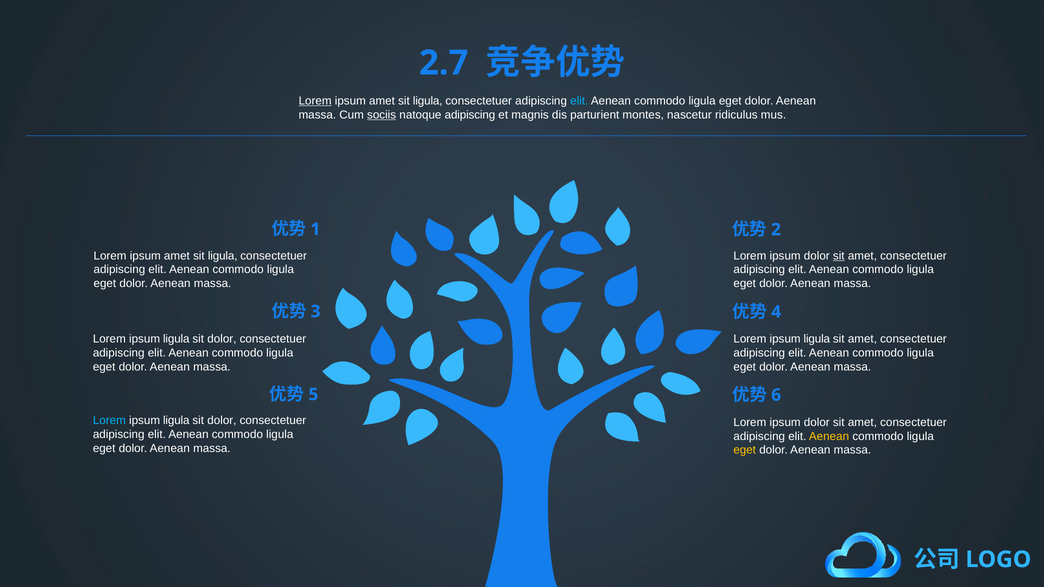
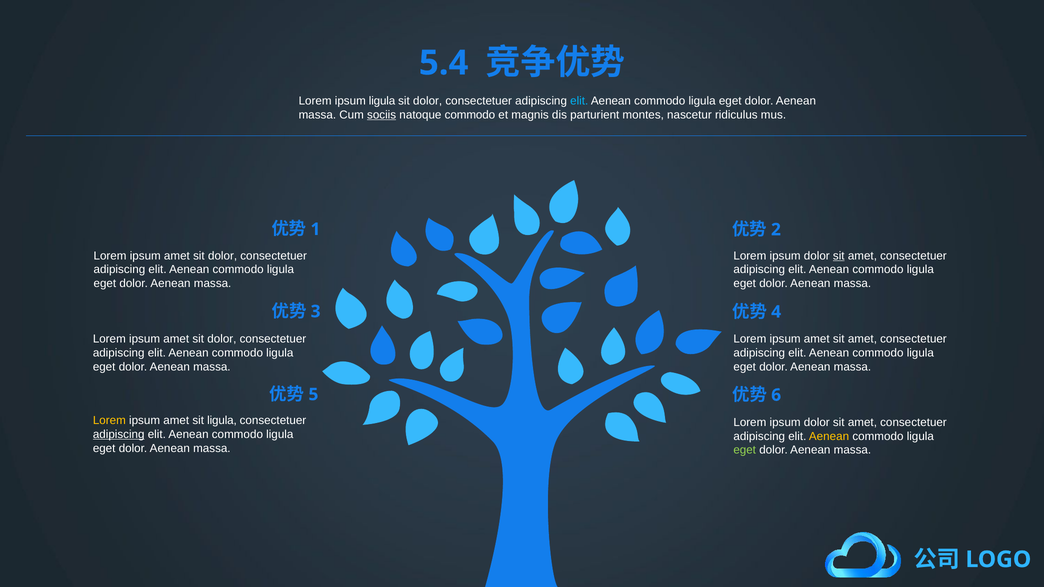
2.7: 2.7 -> 5.4 (444, 63)
Lorem underline: present -> none (315, 101)
amet: amet -> ligula (382, 101)
ligula: ligula -> dolor (428, 101)
natoque adipiscing: adipiscing -> commodo (470, 115)
ligula: ligula -> dolor (223, 256)
ligula: ligula -> amet (176, 339)
ligula: ligula -> amet (817, 339)
Lorem colour: light blue -> yellow (109, 421)
ligula: ligula -> amet (176, 421)
dolor: dolor -> ligula (222, 421)
adipiscing underline: none -> present (119, 435)
eget colour: yellow -> light green (745, 450)
